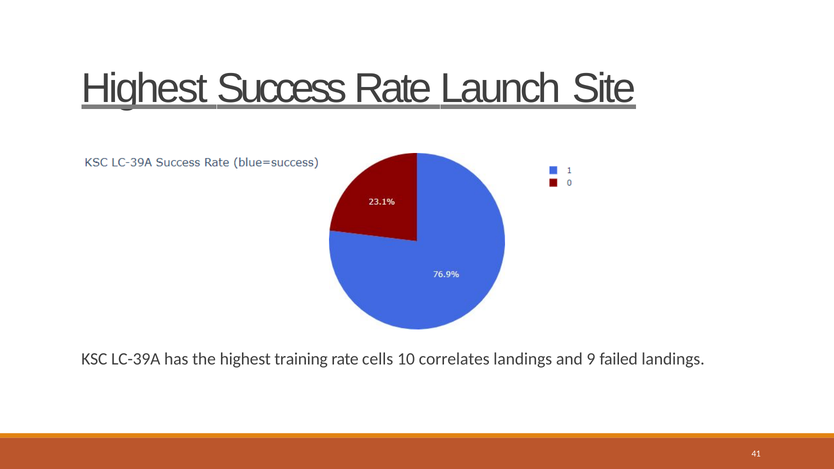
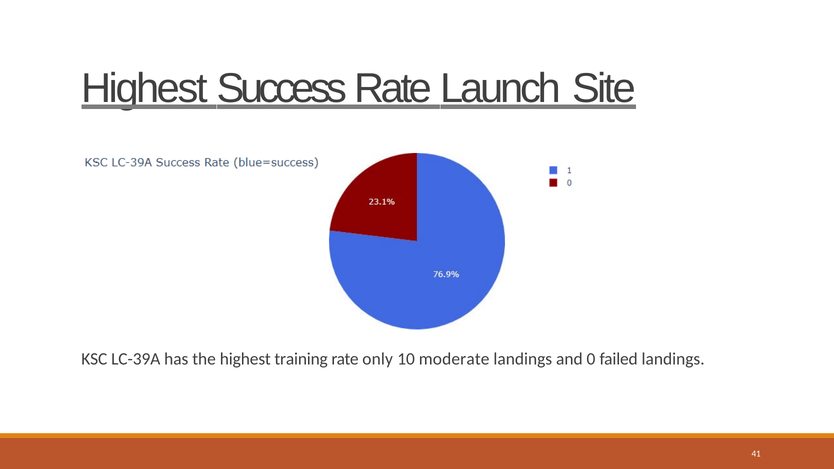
cells: cells -> only (378, 359)
correlates: correlates -> moderate (454, 359)
9: 9 -> 0 (591, 359)
